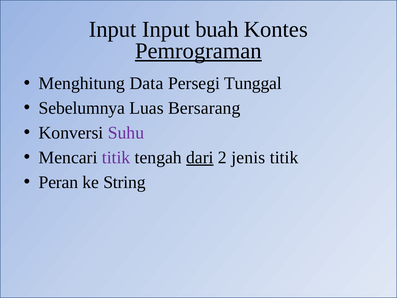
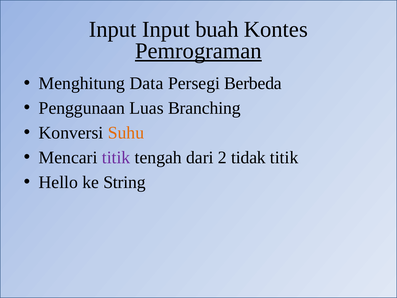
Tunggal: Tunggal -> Berbeda (253, 83)
Sebelumnya: Sebelumnya -> Penggunaan (82, 108)
Bersarang: Bersarang -> Branching (204, 108)
Suhu colour: purple -> orange (126, 133)
dari underline: present -> none (200, 157)
jenis: jenis -> tidak (248, 157)
Peran: Peran -> Hello (58, 182)
